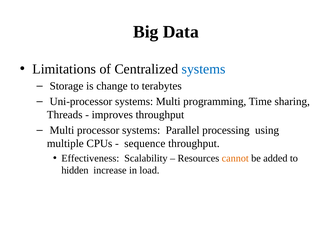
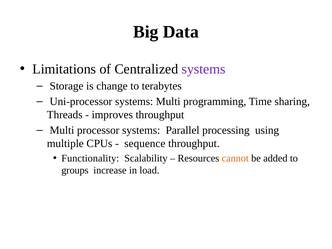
systems colour: blue -> purple (204, 69)
Effectiveness: Effectiveness -> Functionality (90, 158)
hidden: hidden -> groups (75, 170)
